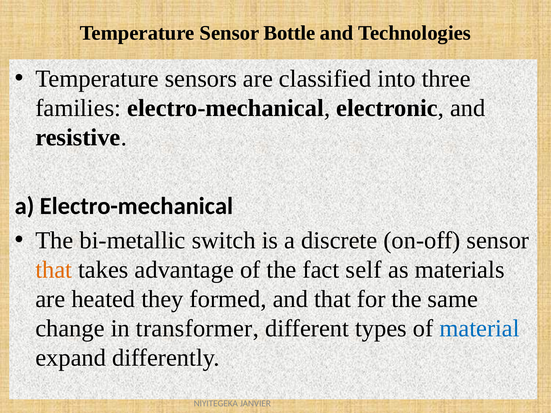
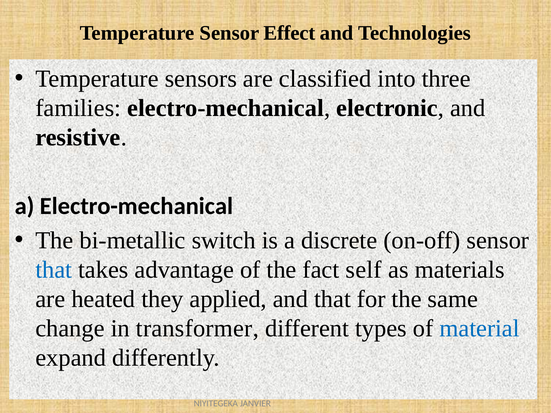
Bottle: Bottle -> Effect (289, 33)
that colour: orange -> blue (54, 270)
formed: formed -> applied (228, 299)
